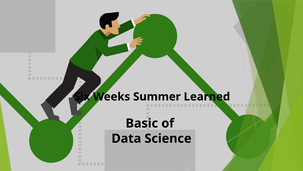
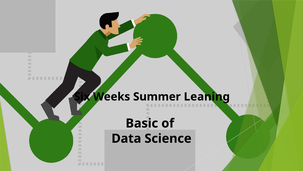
Learned: Learned -> Leaning (207, 96)
